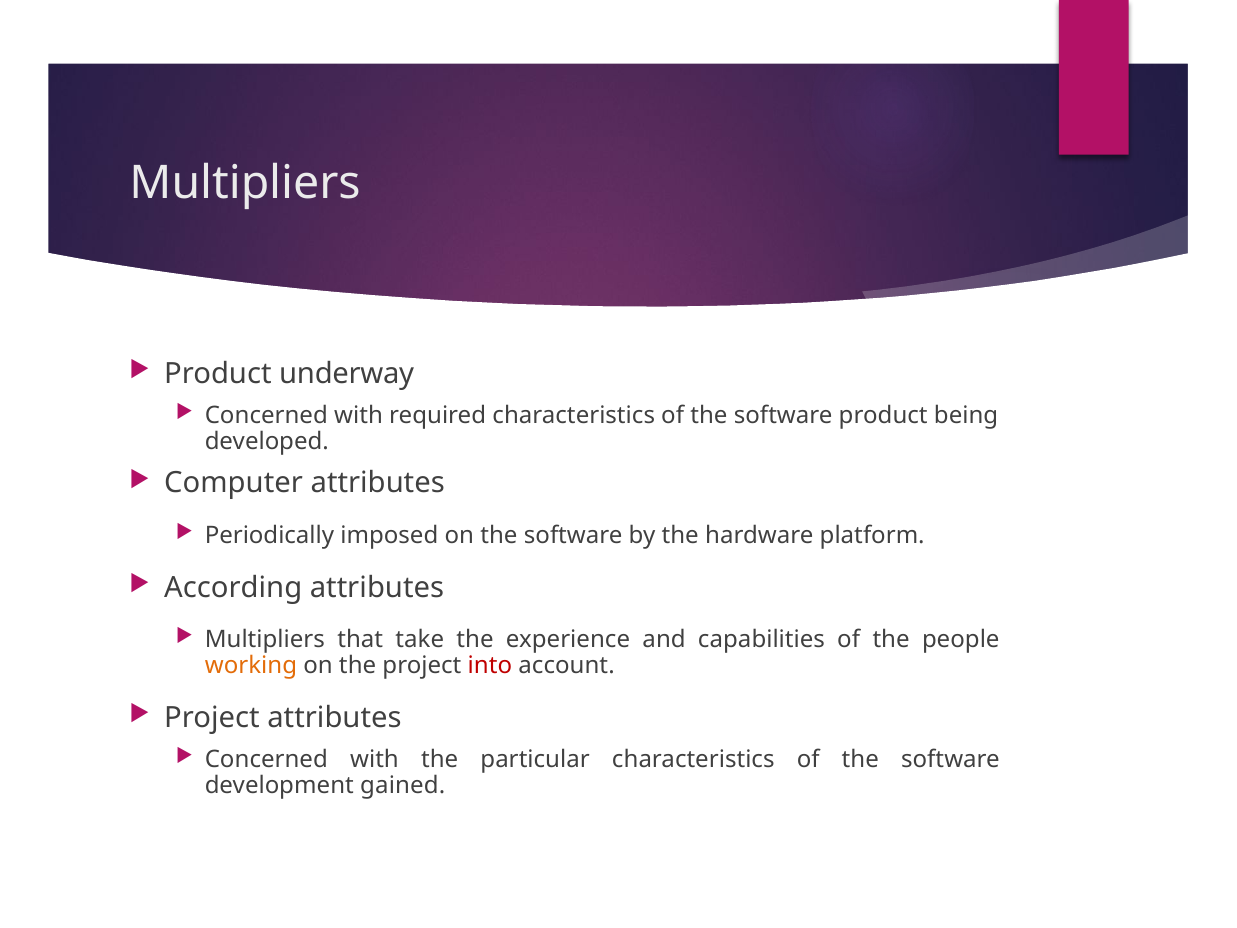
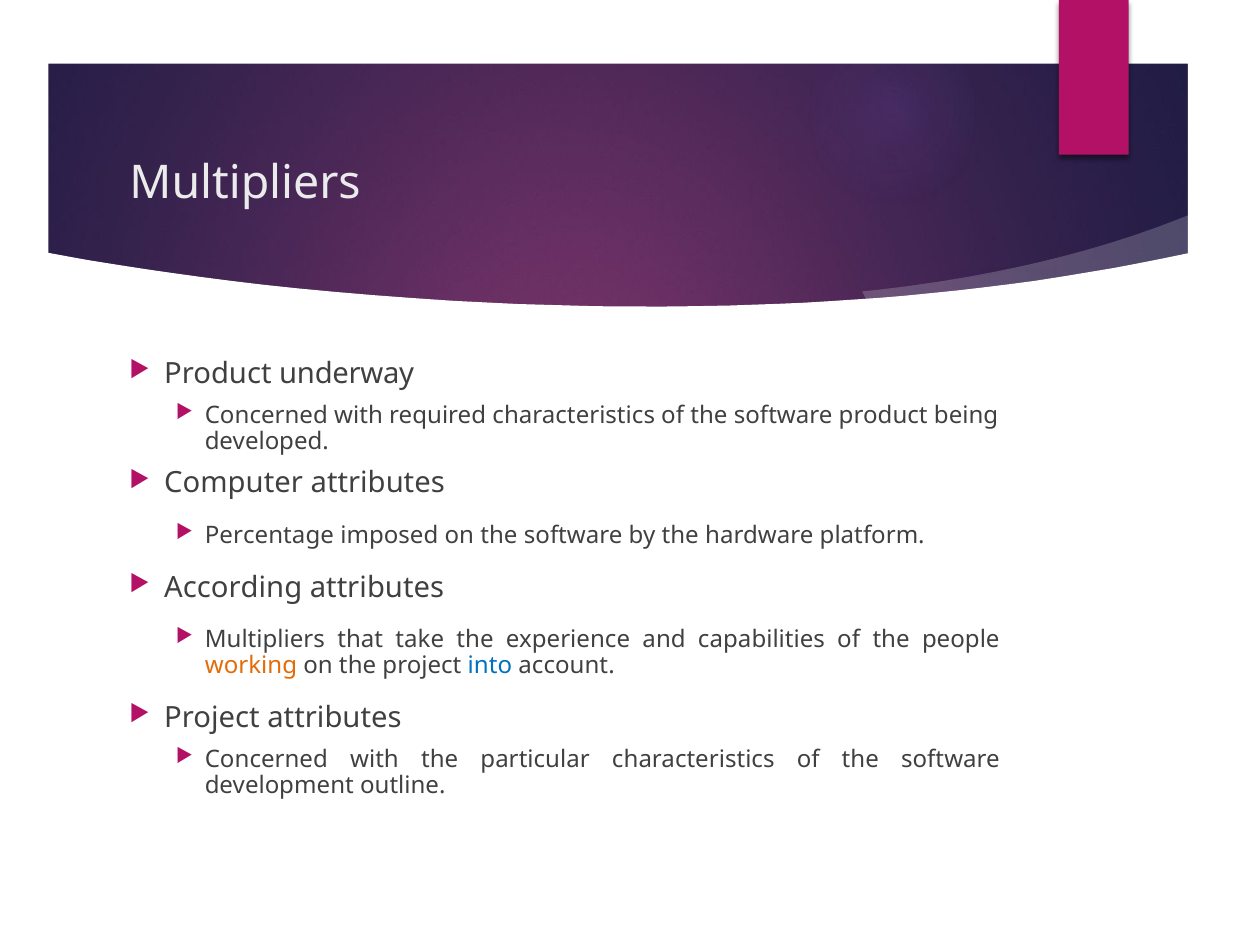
Periodically: Periodically -> Percentage (269, 535)
into colour: red -> blue (490, 665)
gained: gained -> outline (403, 785)
